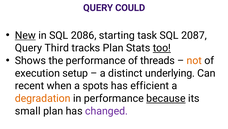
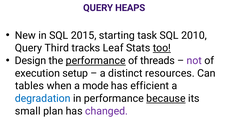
COULD: COULD -> HEAPS (130, 8)
New underline: present -> none (25, 35)
2086: 2086 -> 2015 (84, 35)
2087: 2087 -> 2010 (194, 35)
tracks Plan: Plan -> Leaf (113, 48)
Shows: Shows -> Design (30, 60)
performance underline: none -> present (96, 60)
not colour: orange -> purple (194, 60)
underlying: underlying -> resources (170, 73)
recent: recent -> tables (29, 85)
spots: spots -> mode (95, 85)
degradation colour: orange -> blue (43, 98)
